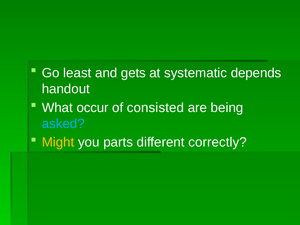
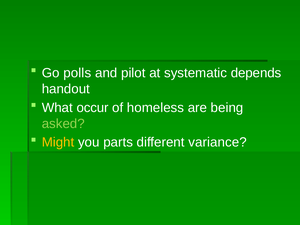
least: least -> polls (77, 73)
gets: gets -> pilot (133, 73)
consisted: consisted -> homeless (156, 108)
asked colour: light blue -> light green (63, 124)
correctly: correctly -> variance (218, 142)
